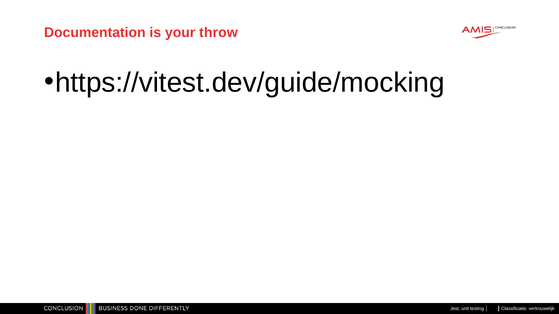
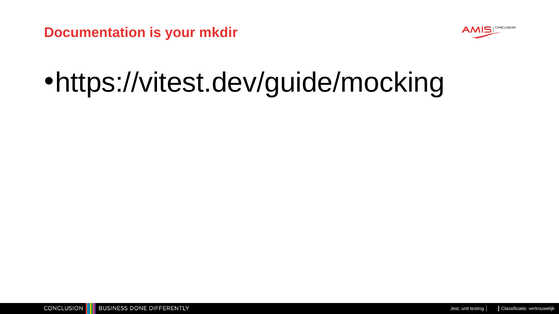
throw: throw -> mkdir (218, 33)
